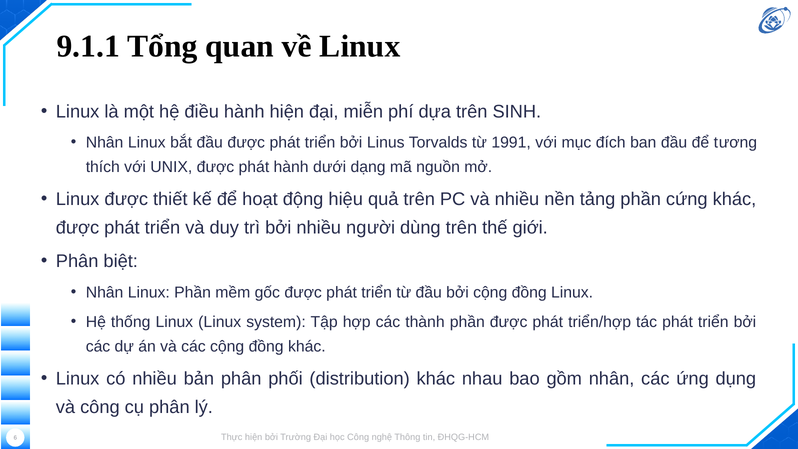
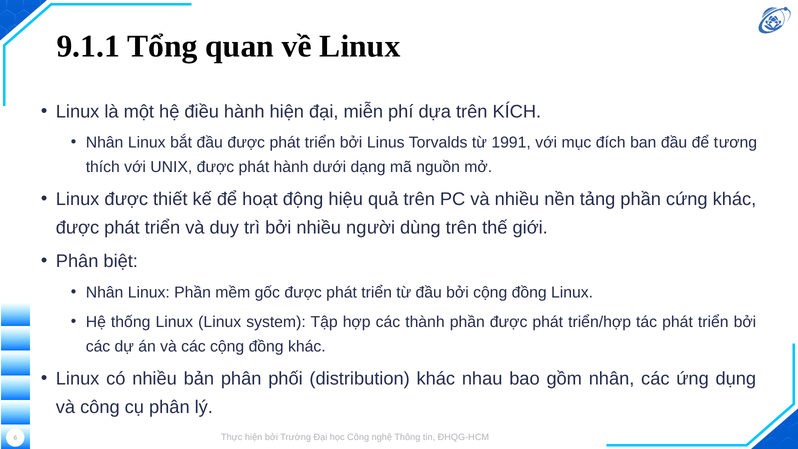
SINH: SINH -> KÍCH (517, 112)
